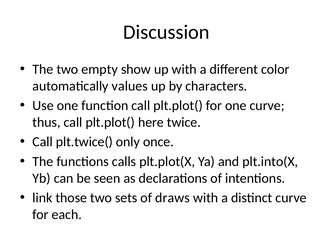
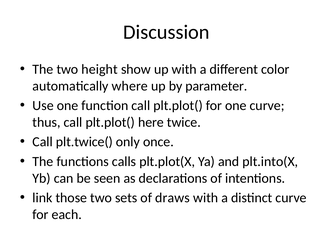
empty: empty -> height (100, 69)
values: values -> where (130, 86)
characters: characters -> parameter (216, 86)
